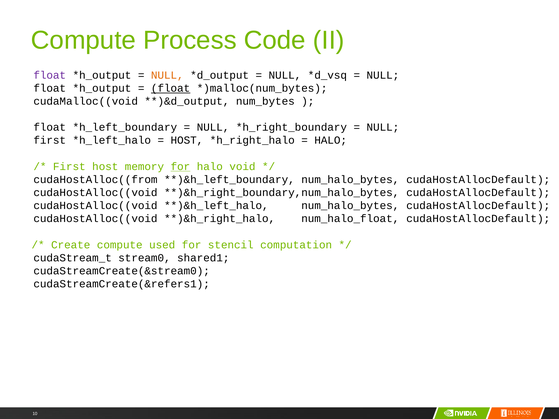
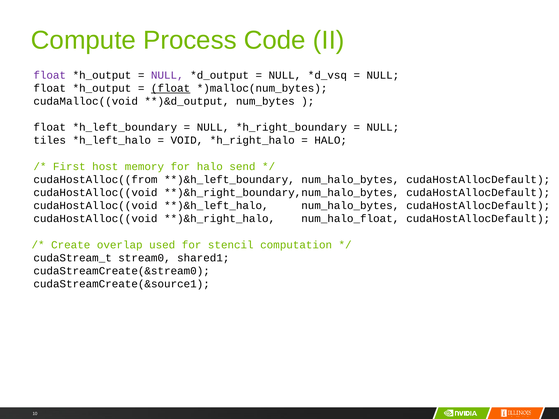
NULL colour: orange -> purple (167, 75)
first: first -> tiles (50, 140)
HOST: HOST -> VOID (187, 140)
for underline: present -> none (180, 167)
void: void -> send (242, 167)
Create compute: compute -> overlap (120, 245)
cudaStreamCreate(&refers1: cudaStreamCreate(&refers1 -> cudaStreamCreate(&source1 (122, 284)
